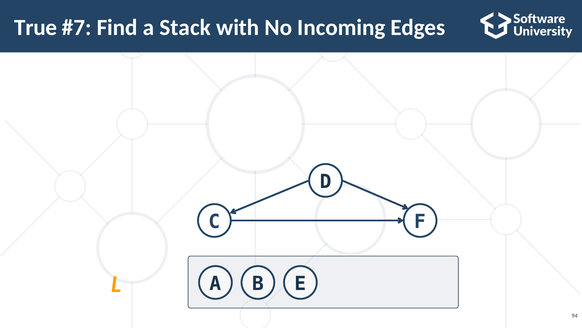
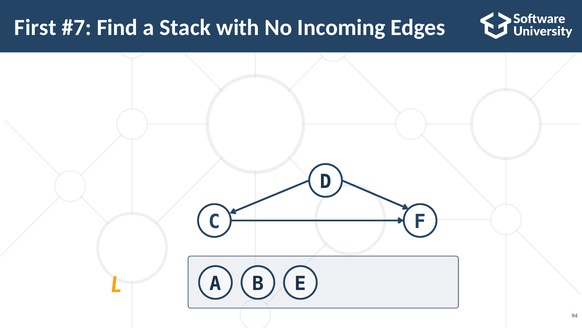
True: True -> First (35, 27)
